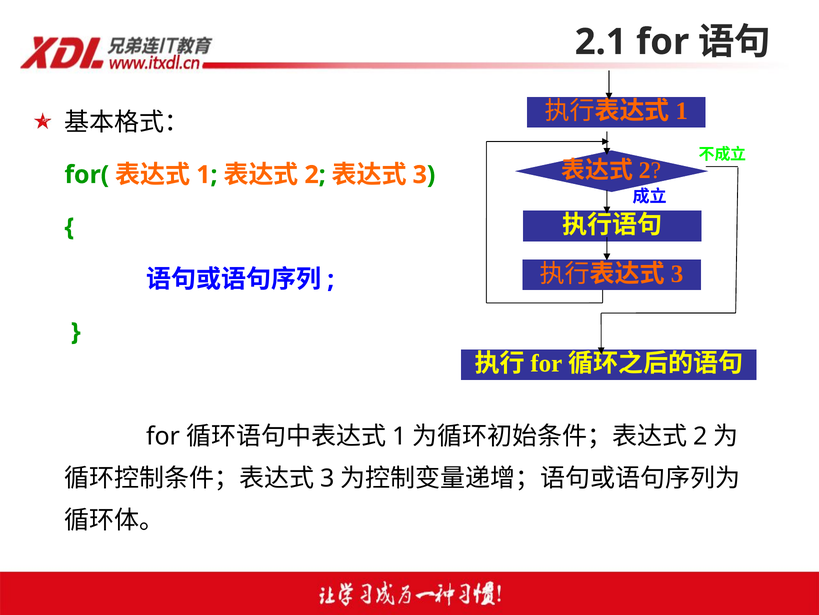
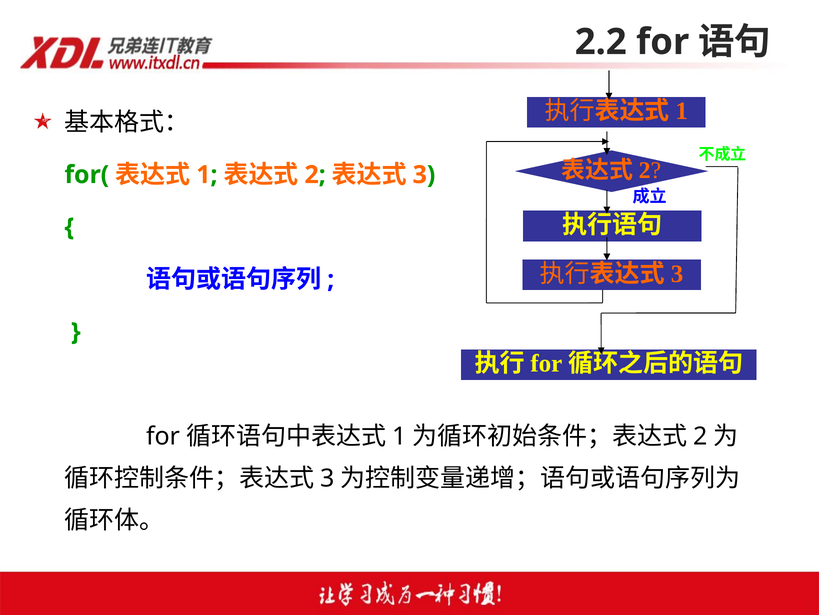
2.1: 2.1 -> 2.2 (601, 42)
